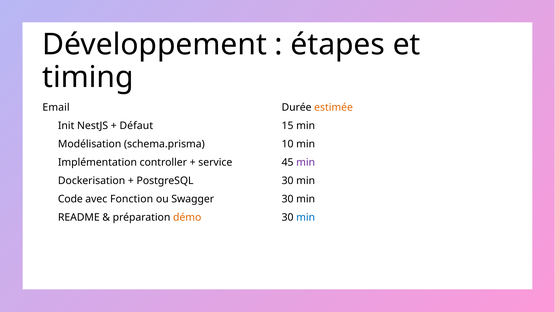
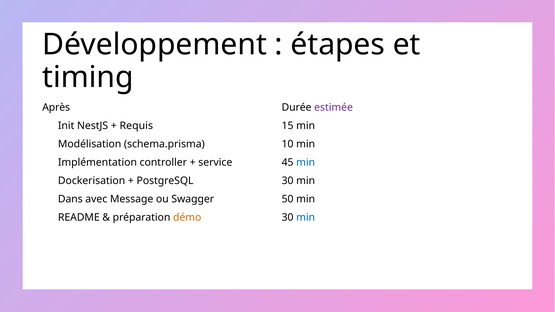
Email: Email -> Après (56, 108)
estimée colour: orange -> purple (334, 108)
Défaut: Défaut -> Requis (136, 126)
min colour: purple -> blue (306, 163)
Code: Code -> Dans (70, 199)
Fonction: Fonction -> Message (132, 199)
Swagger 30: 30 -> 50 (288, 199)
